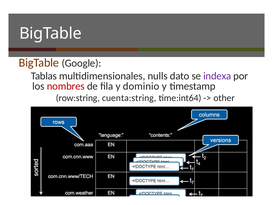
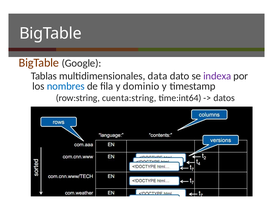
nulls: nulls -> data (158, 76)
nombres colour: red -> blue (66, 86)
other: other -> datos (224, 98)
